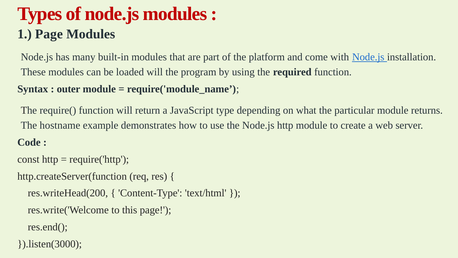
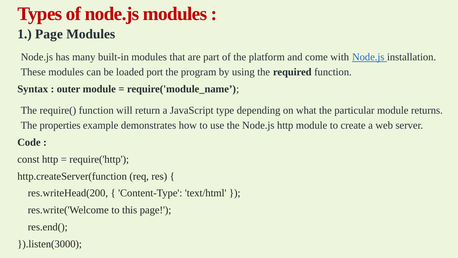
loaded will: will -> port (155, 72)
hostname: hostname -> properties (60, 125)
